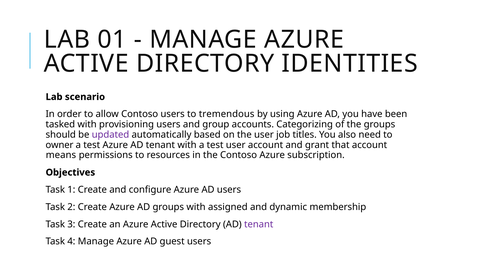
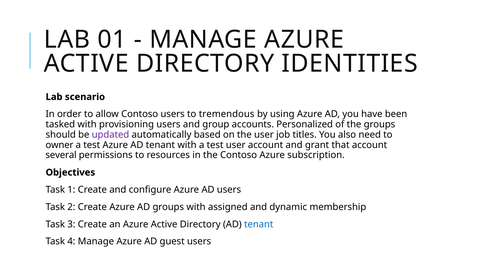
Categorizing: Categorizing -> Personalized (305, 124)
means: means -> several (61, 155)
tenant colour: purple -> blue (259, 224)
